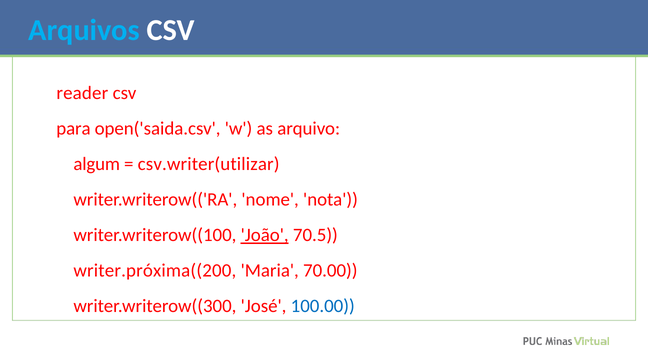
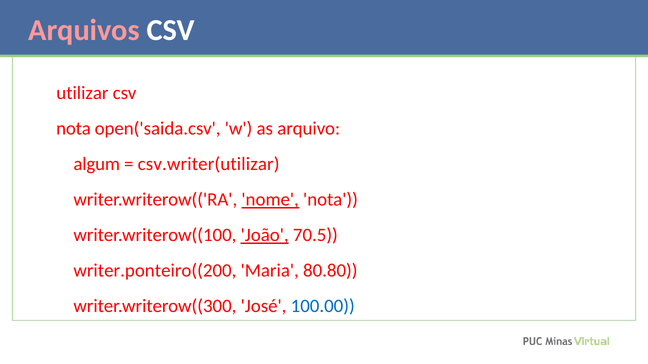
Arquivos colour: light blue -> pink (84, 30)
reader: reader -> utilizar (82, 93)
para: para -> nota (73, 129)
nome underline: none -> present (270, 200)
writer.próxima((200: writer.próxima((200 -> writer.ponteiro((200 (155, 271)
70.00: 70.00 -> 80.80 (330, 271)
